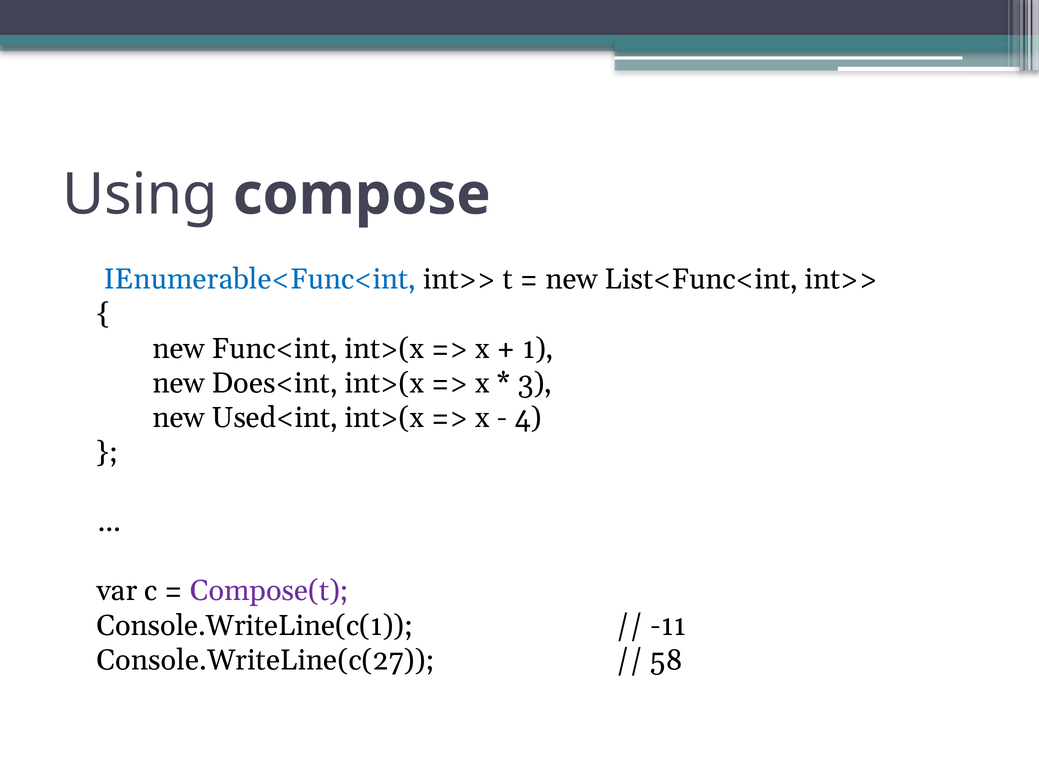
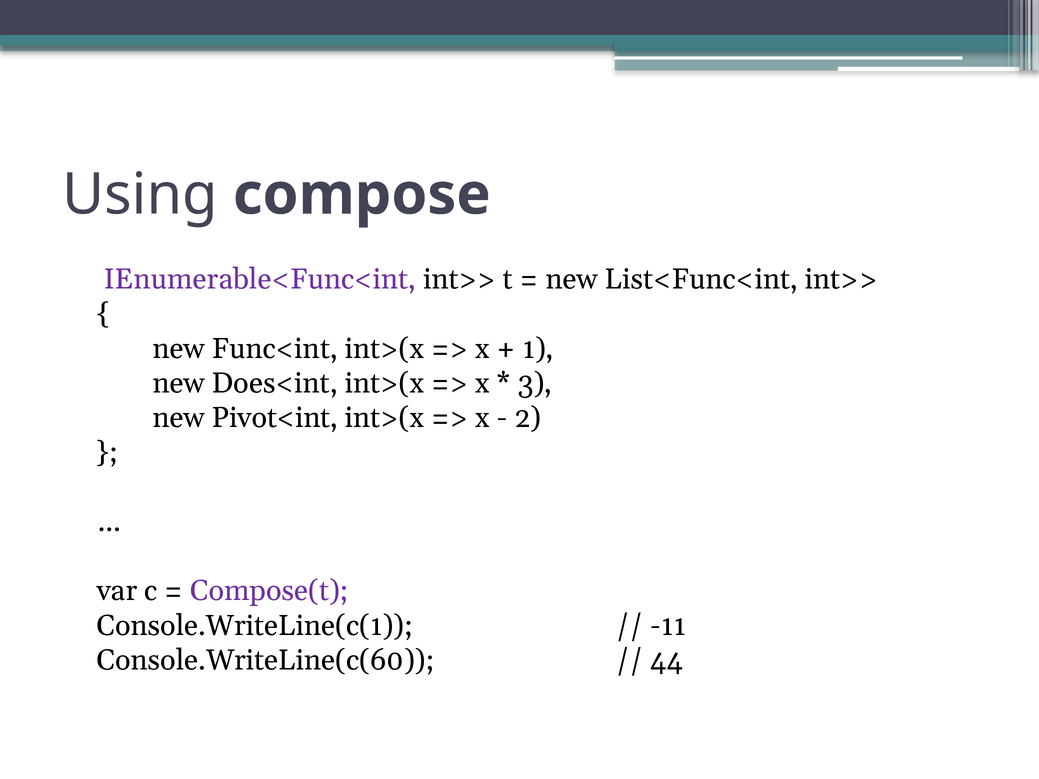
IEnumerable<Func<int colour: blue -> purple (260, 279)
Used<int: Used<int -> Pivot<int (275, 418)
4: 4 -> 2 (528, 418)
Console.WriteLine(c(27: Console.WriteLine(c(27 -> Console.WriteLine(c(60 (266, 660)
58: 58 -> 44 (667, 660)
